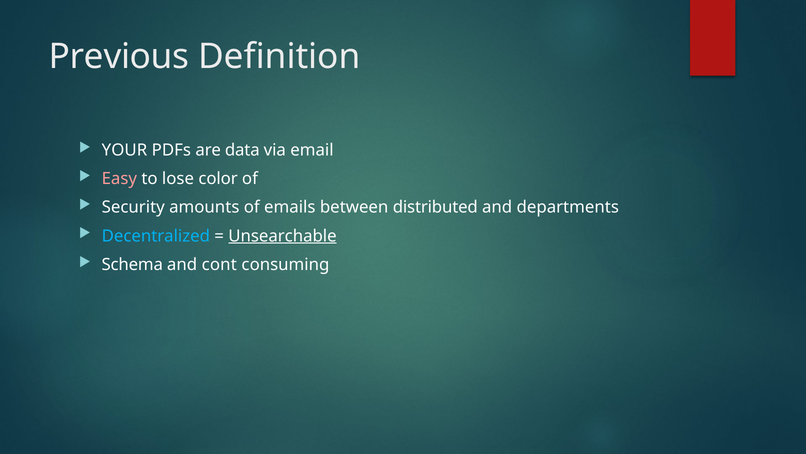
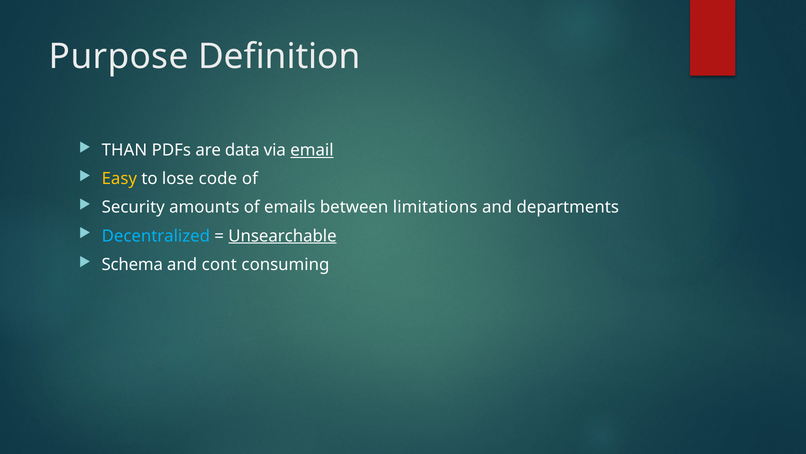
Previous: Previous -> Purpose (119, 57)
YOUR: YOUR -> THAN (124, 150)
email underline: none -> present (312, 150)
Easy colour: pink -> yellow (119, 179)
color: color -> code (218, 179)
distributed: distributed -> limitations (435, 207)
